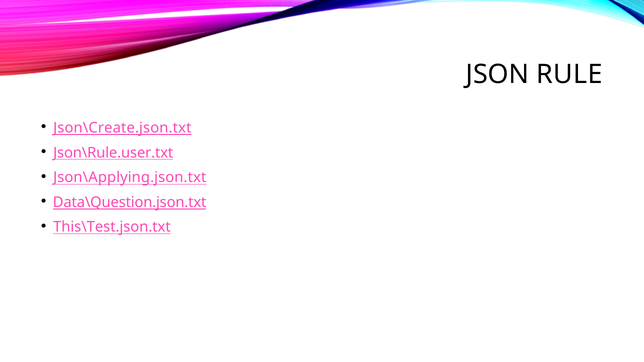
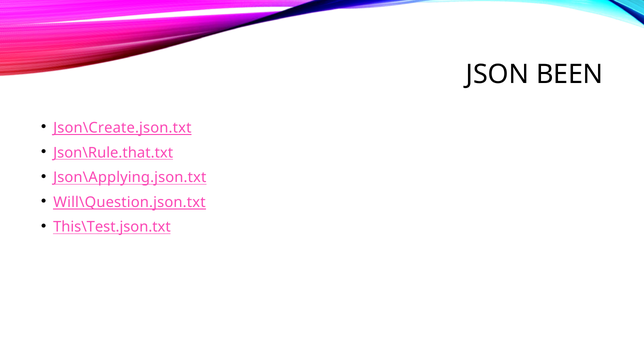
RULE: RULE -> BEEN (570, 74)
Json\Rule.user.txt: Json\Rule.user.txt -> Json\Rule.that.txt (113, 153)
Data\Question.json.txt: Data\Question.json.txt -> Will\Question.json.txt (129, 202)
